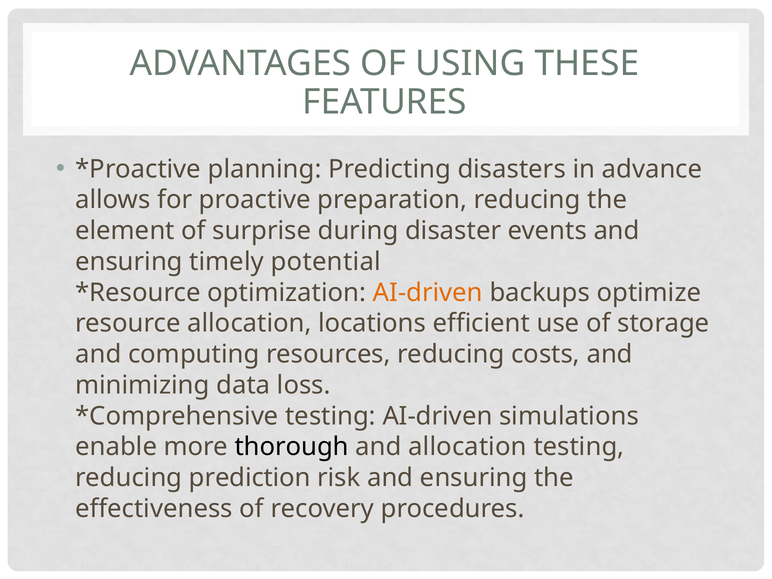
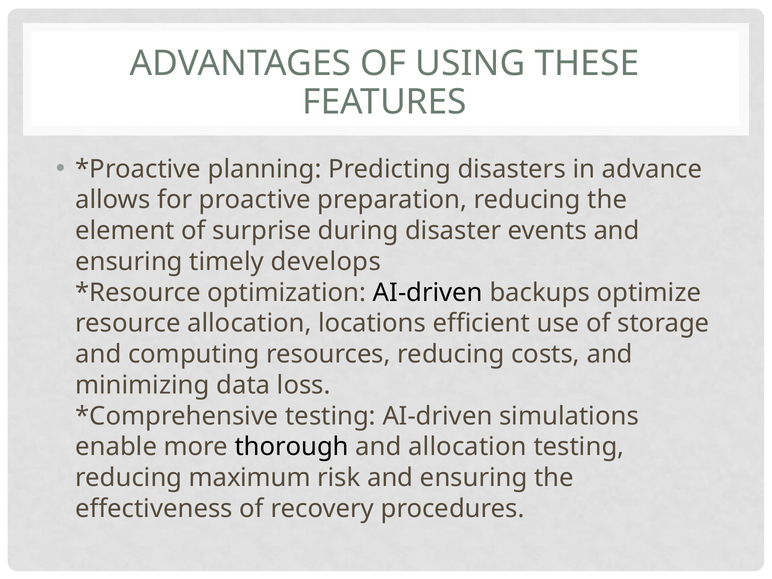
potential: potential -> develops (326, 262)
AI-driven colour: orange -> black (428, 293)
prediction: prediction -> maximum (250, 478)
